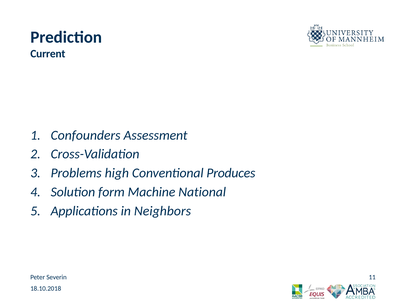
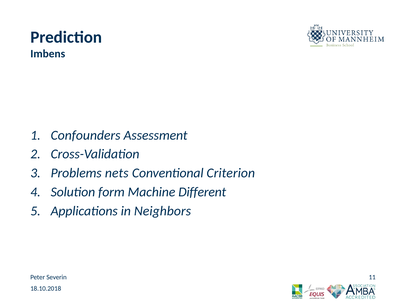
Current: Current -> Imbens (48, 54)
high: high -> nets (117, 173)
Produces: Produces -> Criterion (231, 173)
National: National -> Different (202, 192)
